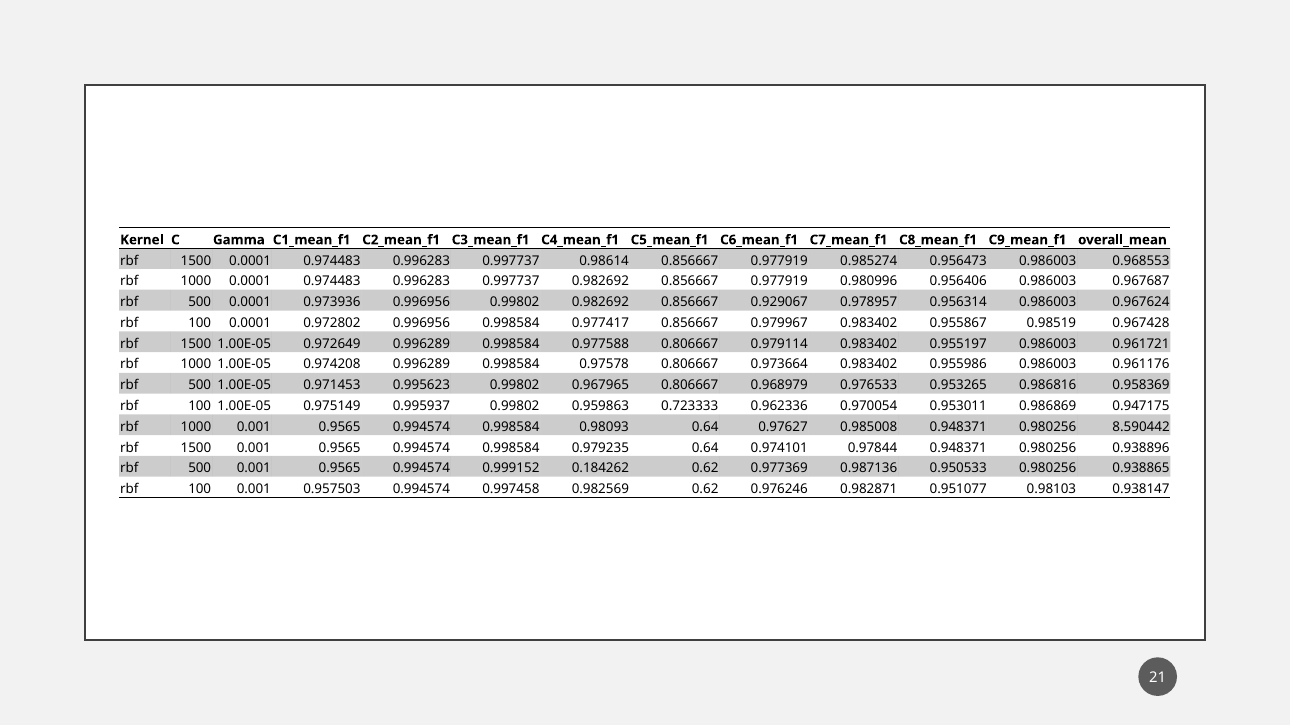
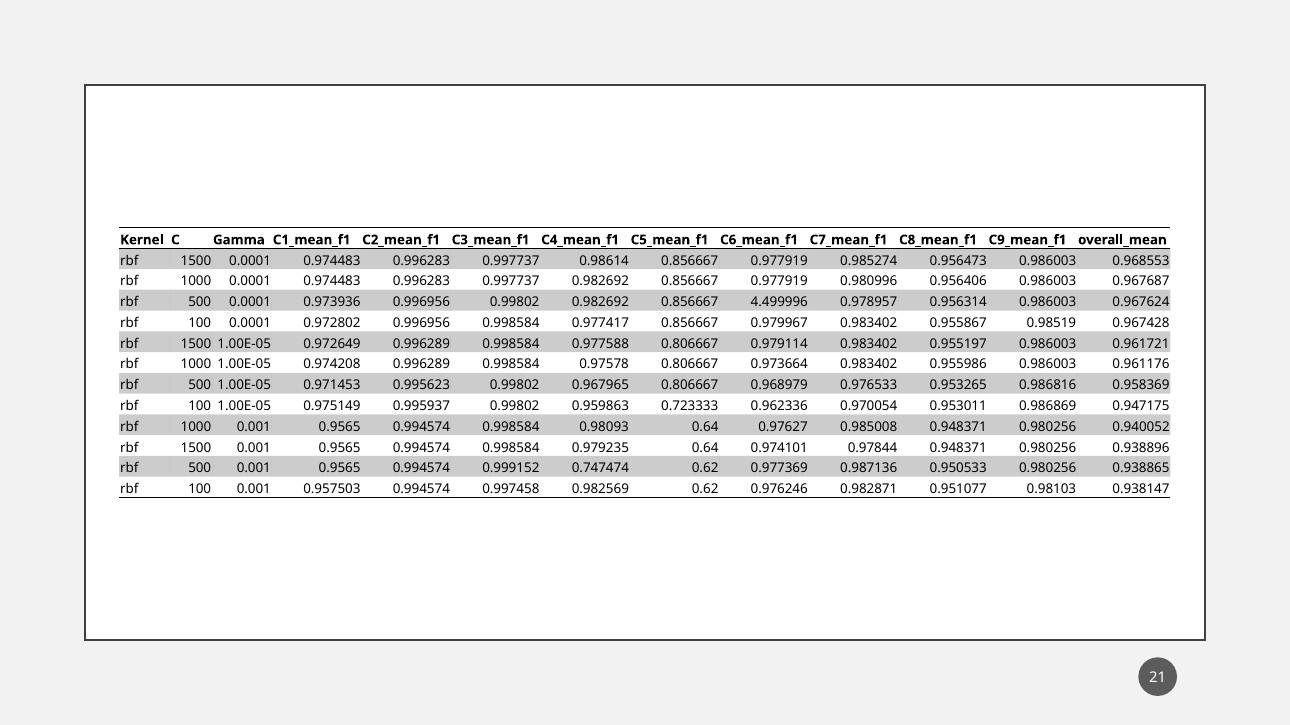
0.929067: 0.929067 -> 4.499996 (779, 302)
8.590442: 8.590442 -> 0.940052 (1141, 427)
0.184262: 0.184262 -> 0.747474 (600, 469)
